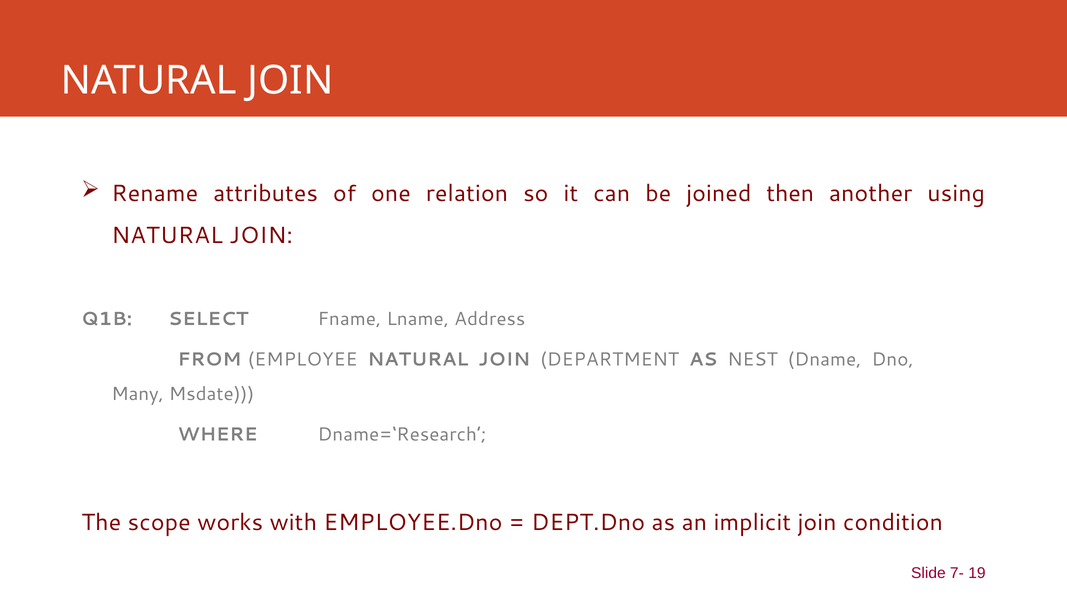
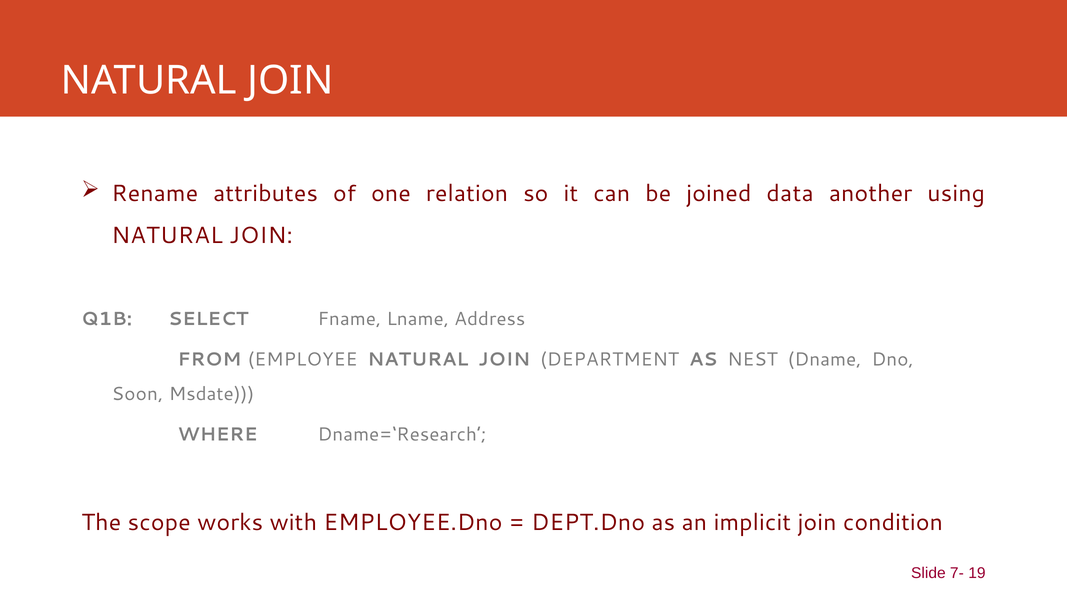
then: then -> data (790, 193)
Many: Many -> Soon (137, 394)
